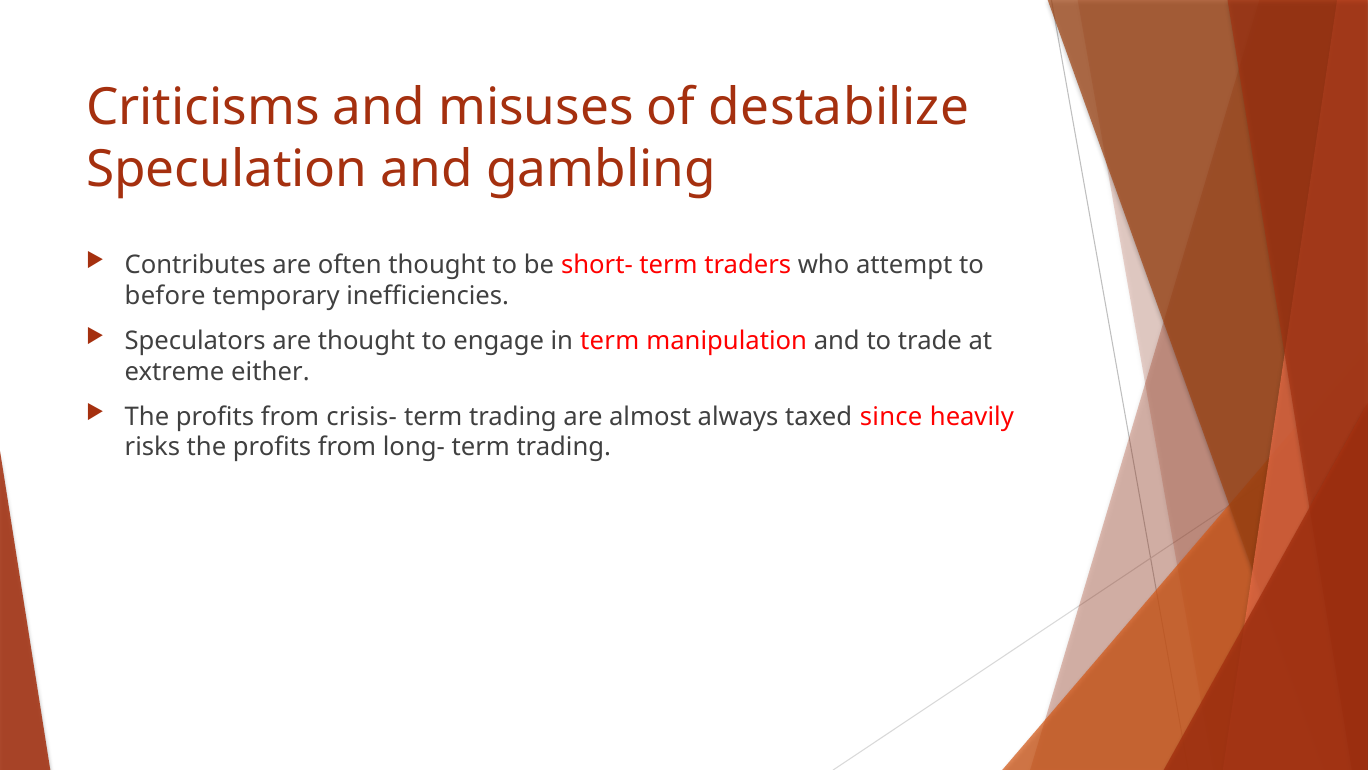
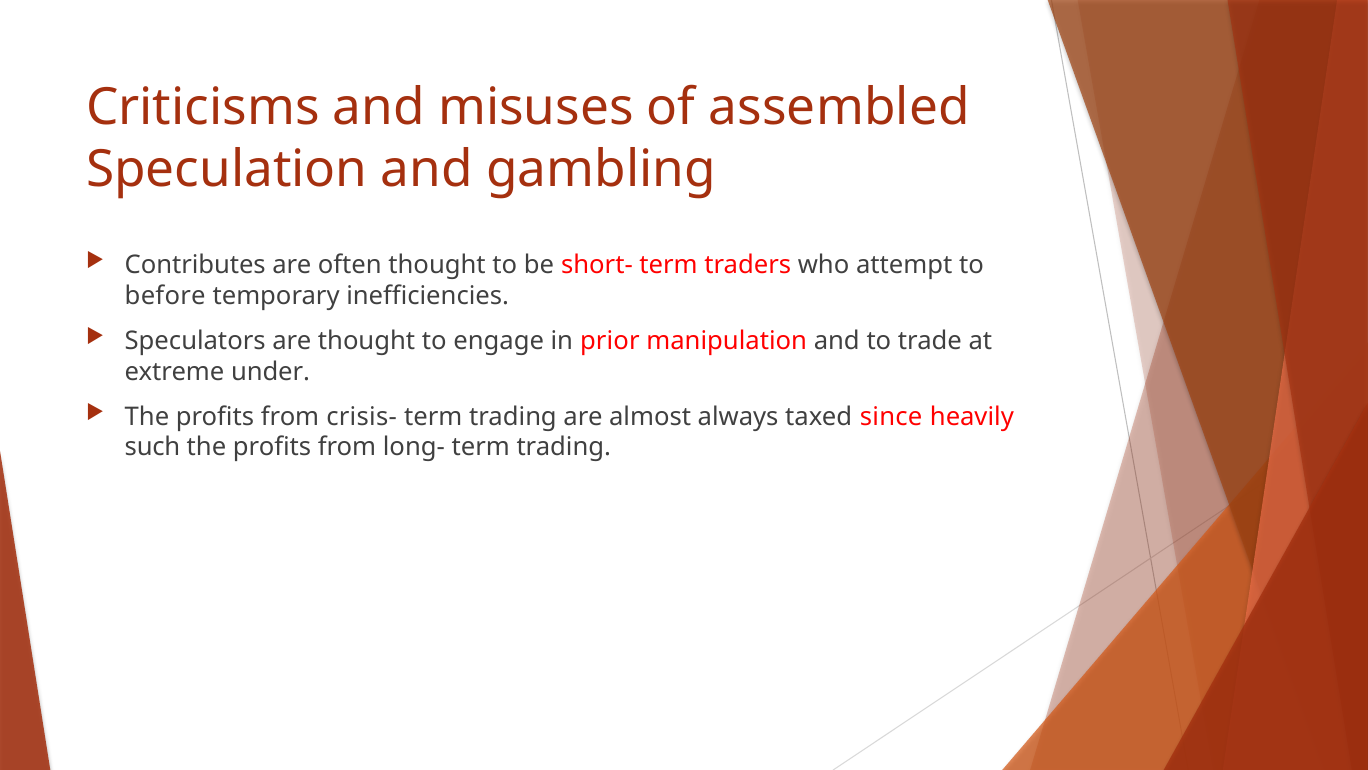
destabilize: destabilize -> assembled (839, 108)
in term: term -> prior (610, 341)
either: either -> under (271, 371)
risks: risks -> such (153, 447)
